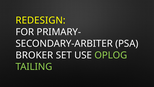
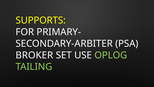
REDESIGN: REDESIGN -> SUPPORTS (41, 20)
